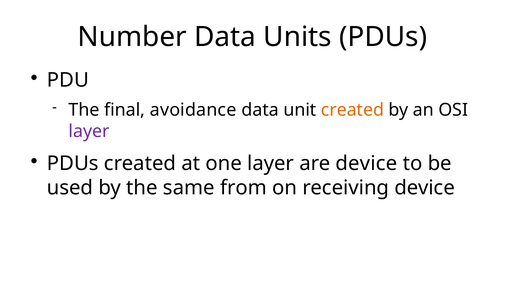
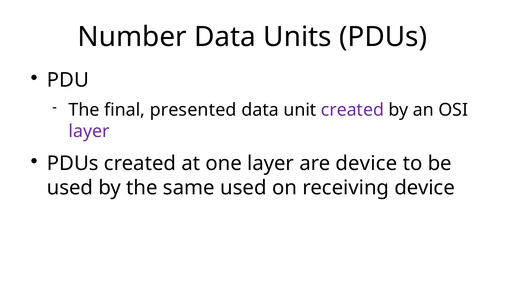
avoidance: avoidance -> presented (193, 110)
created colour: orange -> purple (352, 110)
same from: from -> used (243, 188)
